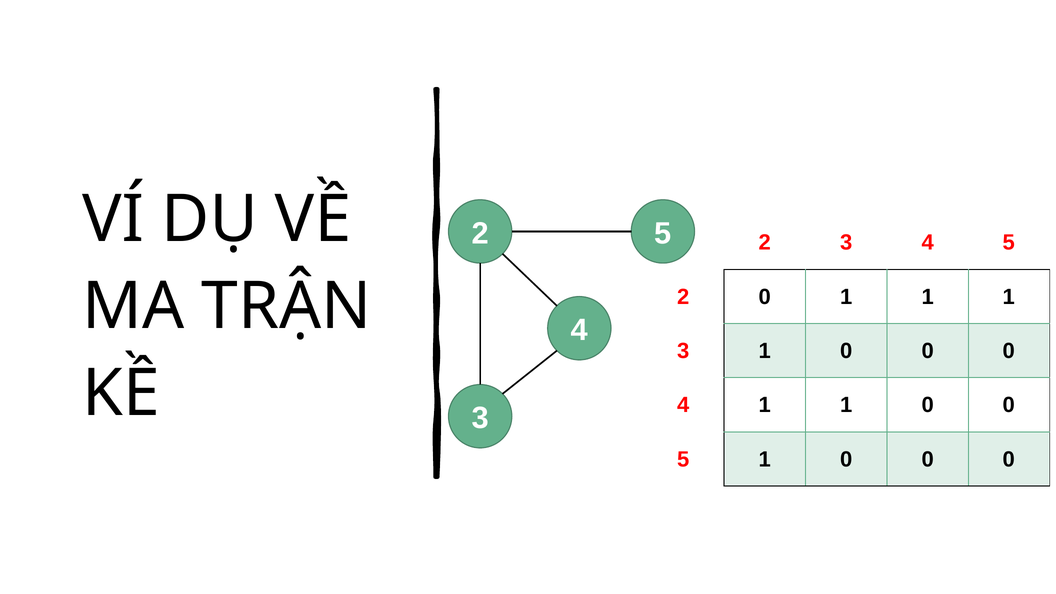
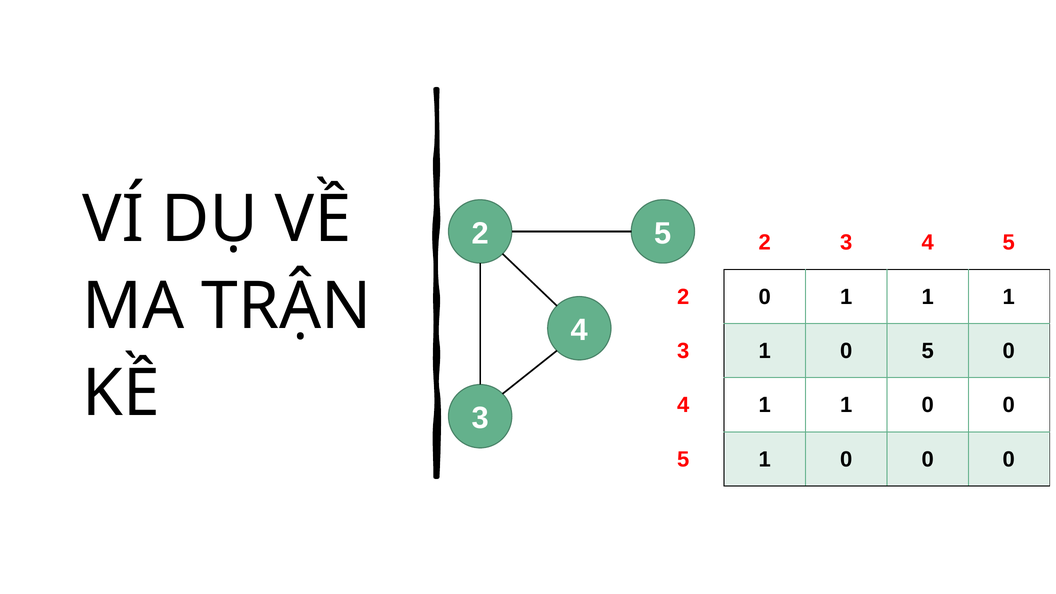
3 1 0 0: 0 -> 5 (928, 351)
